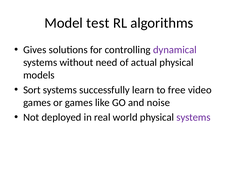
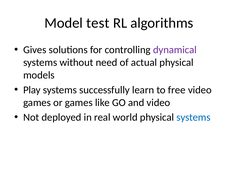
Sort: Sort -> Play (32, 90)
and noise: noise -> video (158, 103)
systems colour: purple -> blue (193, 118)
